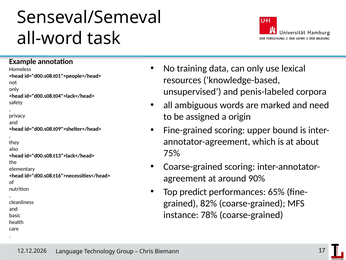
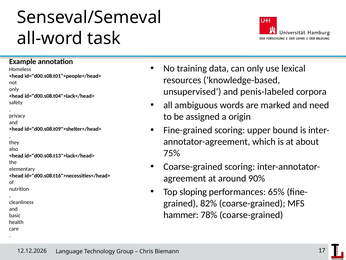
predict: predict -> sloping (193, 191)
instance: instance -> hammer (181, 215)
